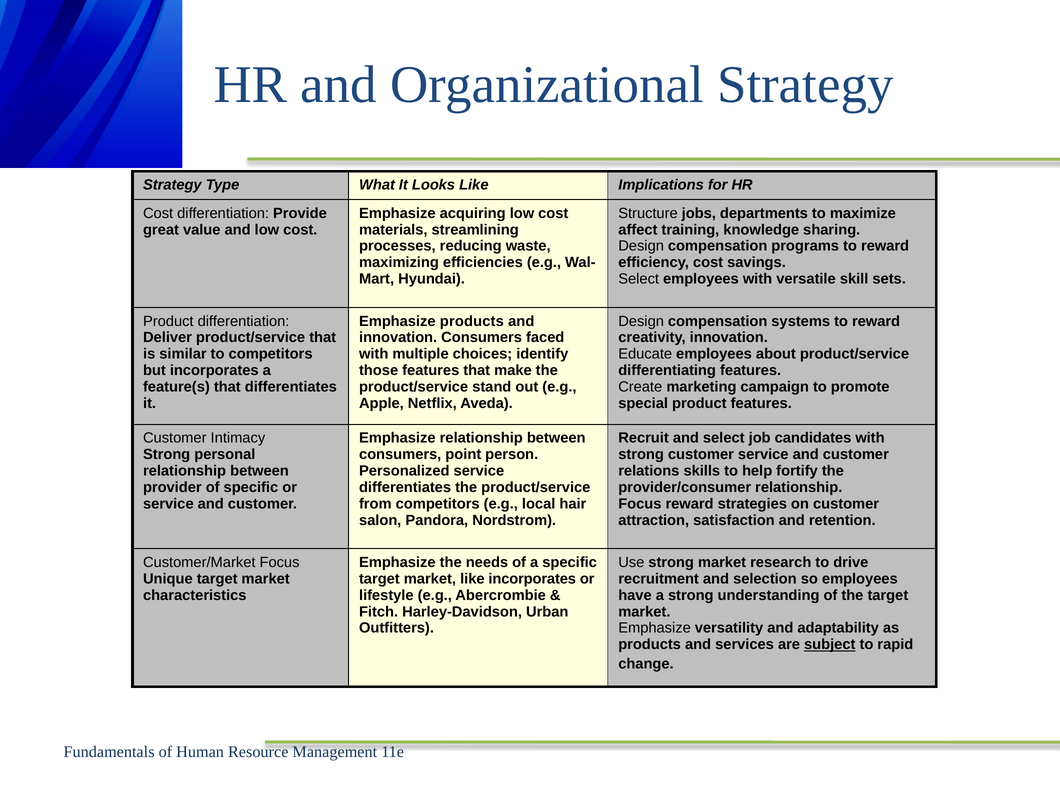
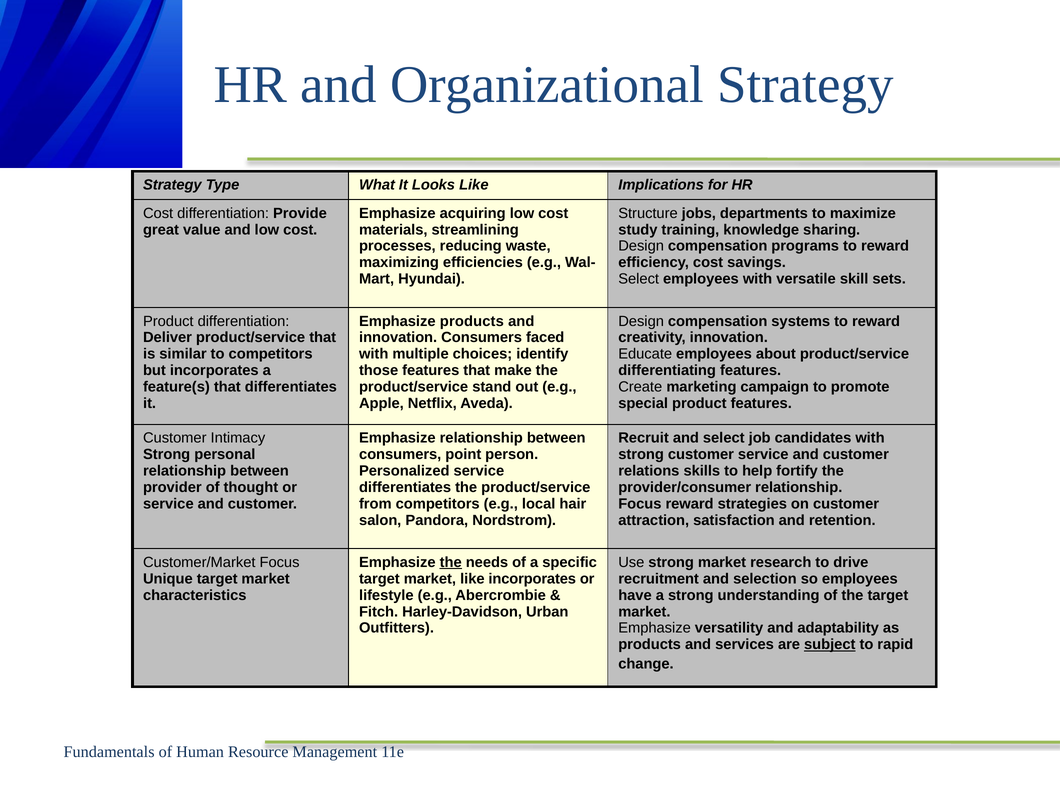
affect: affect -> study (638, 230)
of specific: specific -> thought (251, 487)
the underline: none -> present (451, 562)
